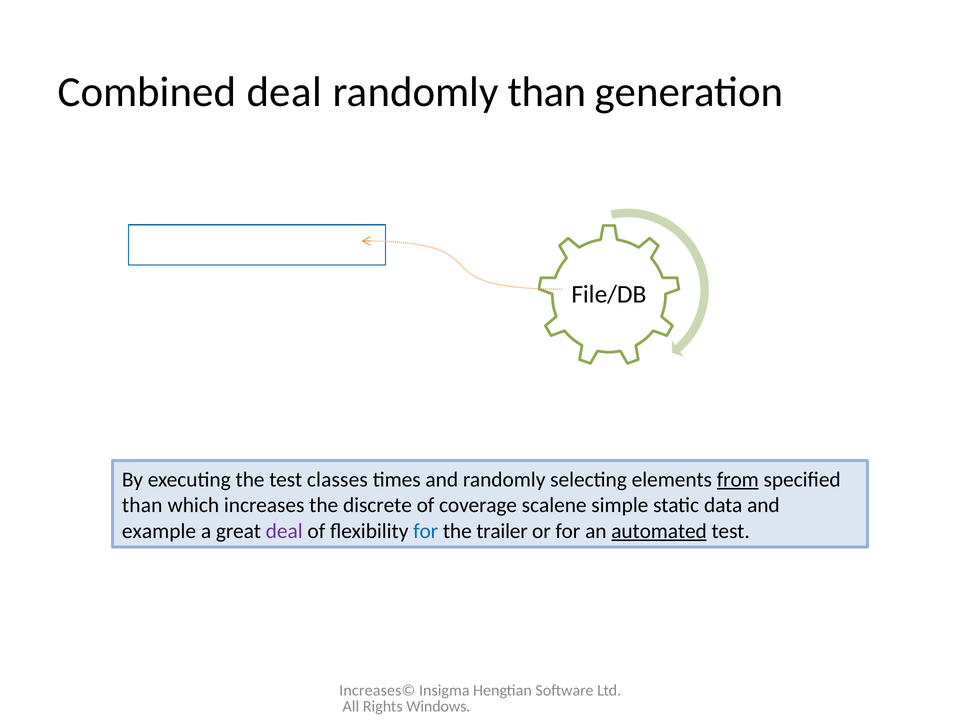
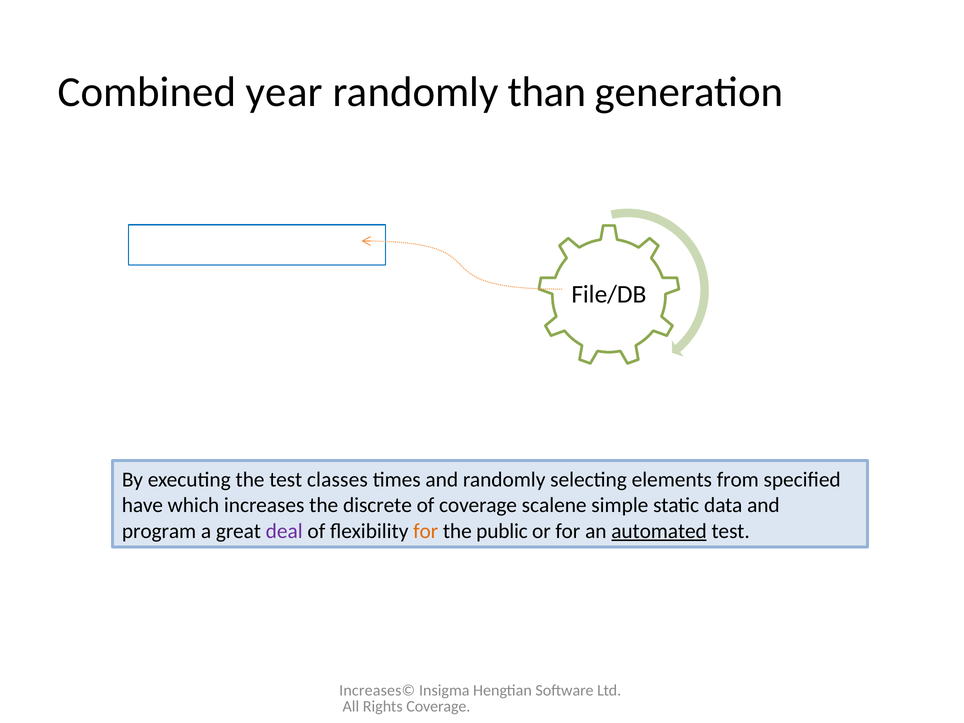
Combined deal: deal -> year (284, 92)
from underline: present -> none (738, 480)
than: than -> have (142, 505)
example: example -> program (159, 531)
for colour: blue -> orange (426, 531)
trailer: trailer -> public (502, 531)
Rights Windows: Windows -> Coverage (438, 706)
